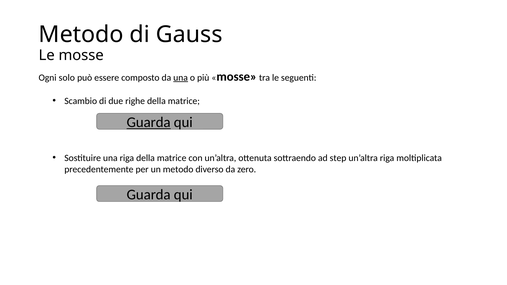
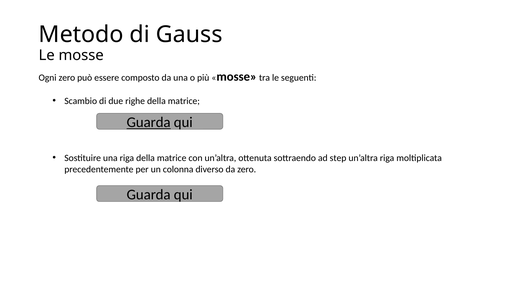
Ogni solo: solo -> zero (67, 78)
una underline: present -> none (181, 78)
un metodo: metodo -> colonna (178, 170)
